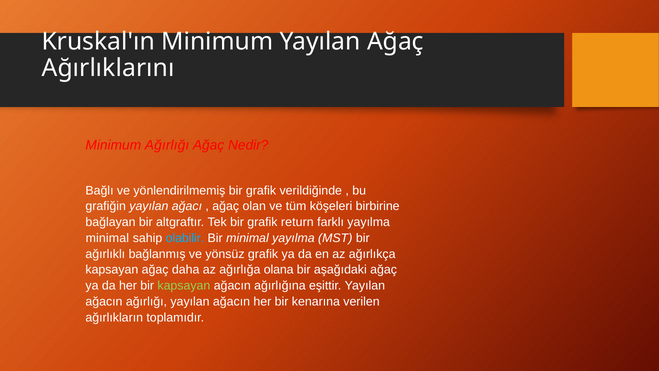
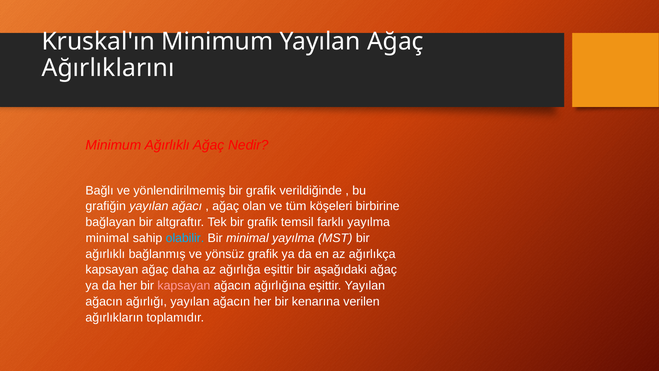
Minimum Ağırlığı: Ağırlığı -> Ağırlıklı (167, 145)
return: return -> temsil (297, 222)
ağırlığa olana: olana -> eşittir (279, 270)
kapsayan colour: light green -> pink (184, 286)
